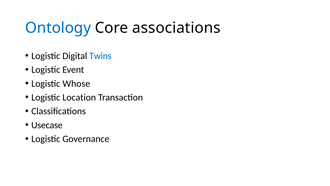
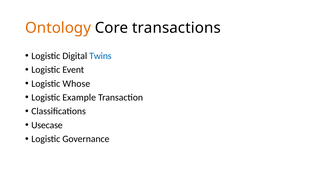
Ontology colour: blue -> orange (58, 28)
associations: associations -> transactions (176, 28)
Location: Location -> Example (79, 97)
